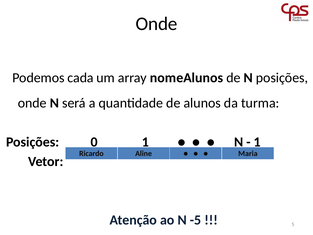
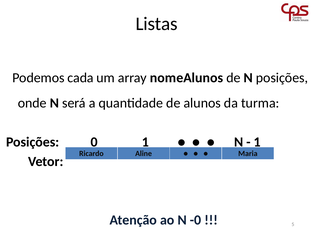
Onde: Onde -> Listas (157, 24)
-5: -5 -> -0 (196, 220)
